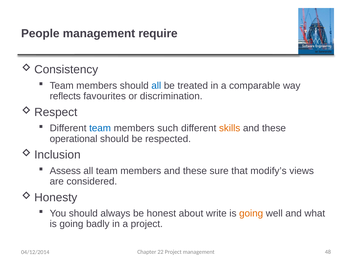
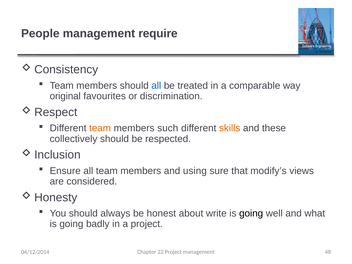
reflects: reflects -> original (65, 96)
team colour: blue -> orange (100, 128)
operational: operational -> collectively (74, 139)
Assess: Assess -> Ensure (65, 171)
members and these: these -> using (195, 171)
going colour: orange -> black (251, 213)
